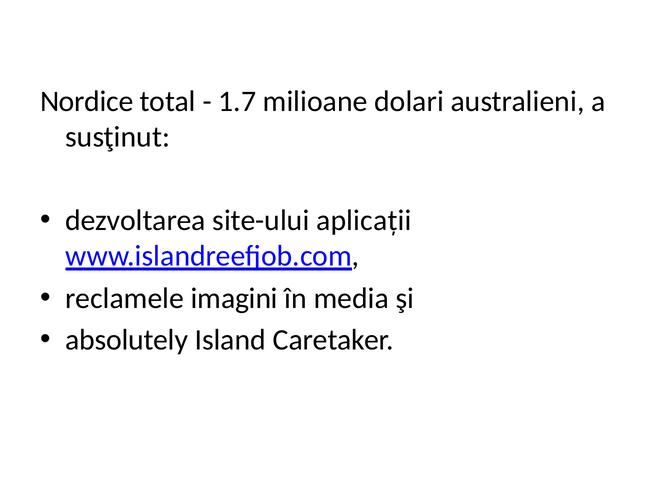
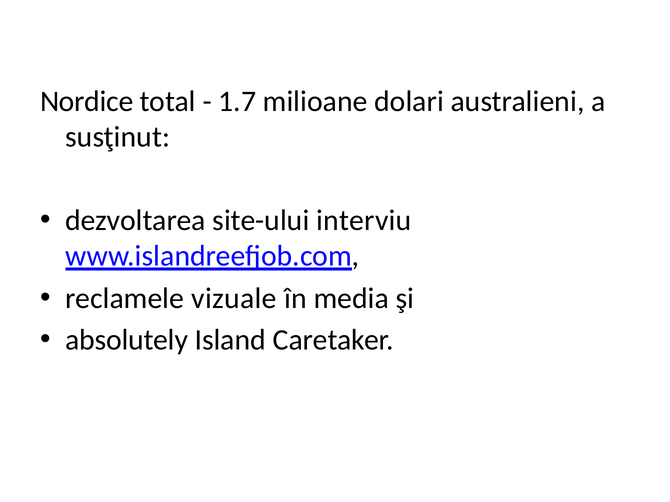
aplicaţii: aplicaţii -> interviu (364, 221)
imagini: imagini -> vizuale (234, 299)
